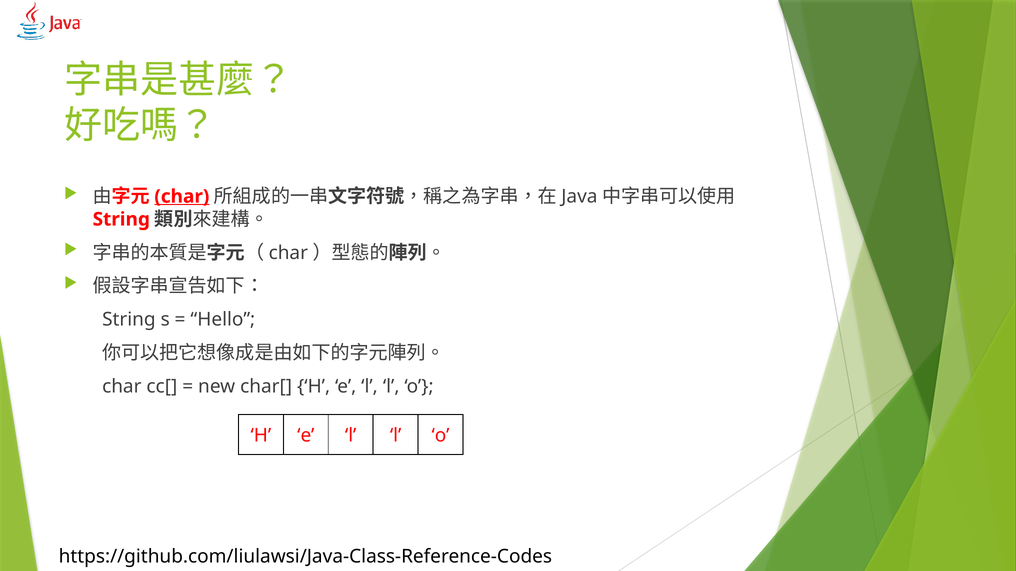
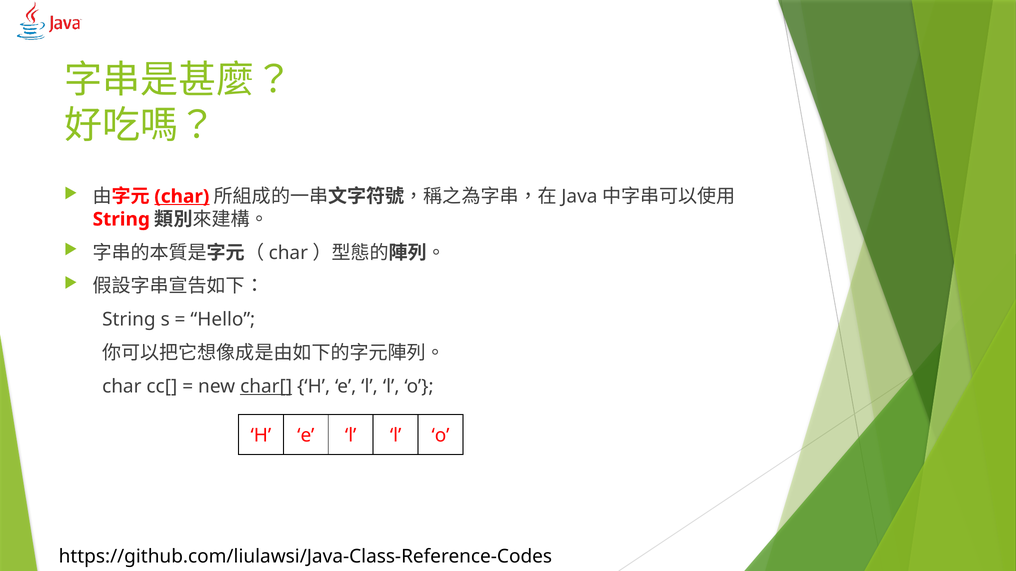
char[ underline: none -> present (266, 387)
